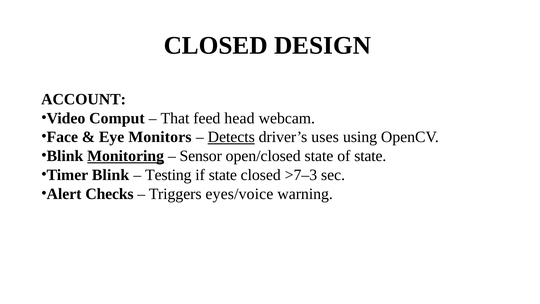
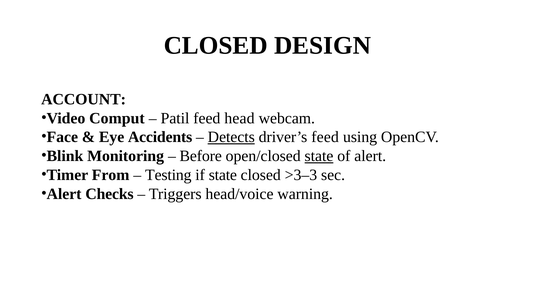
That: That -> Patil (175, 118)
Monitors: Monitors -> Accidents (160, 137)
driver’s uses: uses -> feed (325, 137)
Monitoring underline: present -> none (126, 156)
Sensor: Sensor -> Before (201, 156)
state underline: none -> present (319, 156)
of state: state -> alert (370, 156)
Timer Blink: Blink -> From (111, 175)
>7–3: >7–3 -> >3–3 (301, 175)
eyes/voice: eyes/voice -> head/voice (239, 194)
